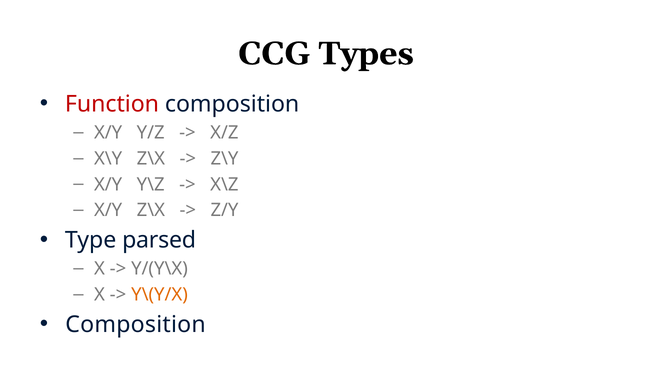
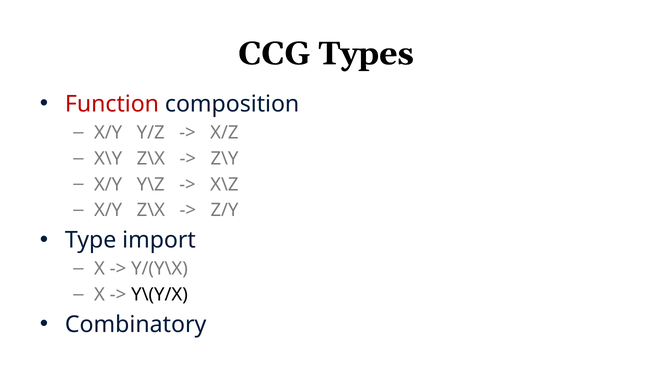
parsed: parsed -> import (159, 240)
Y\(Y/X colour: orange -> black (160, 294)
Composition: Composition -> Combinatory (136, 324)
